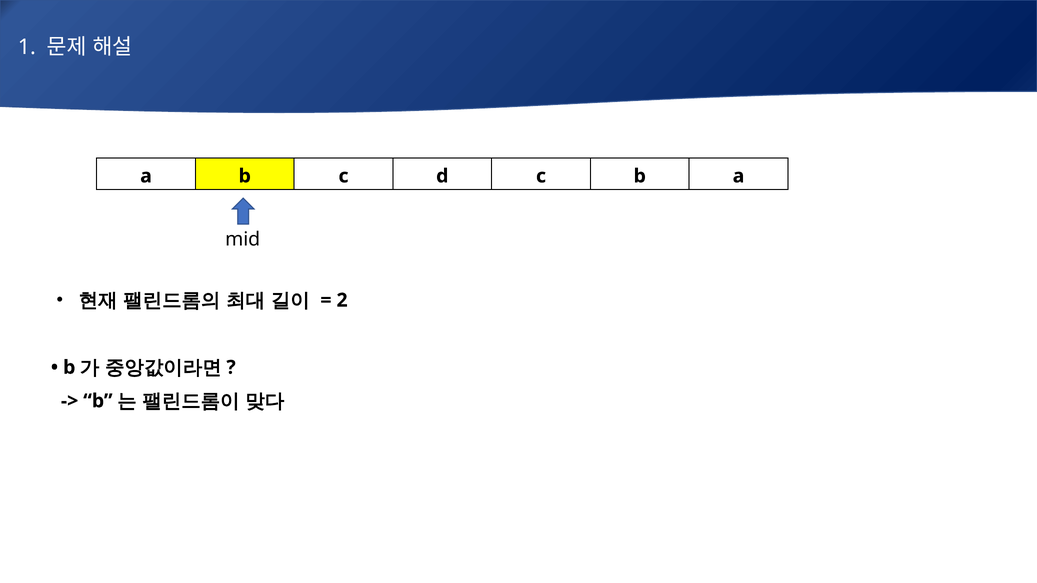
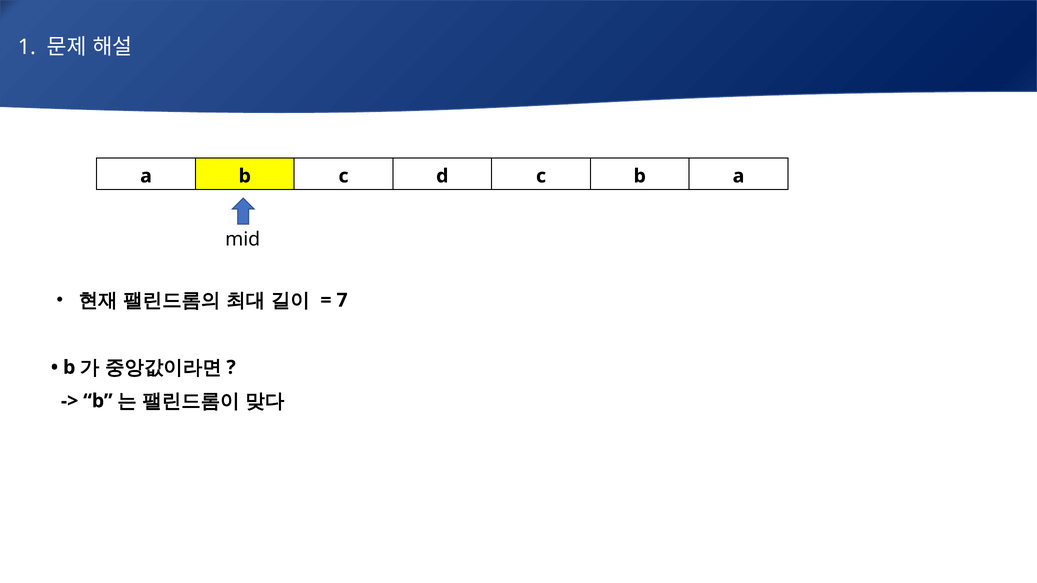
2: 2 -> 7 (342, 300)
